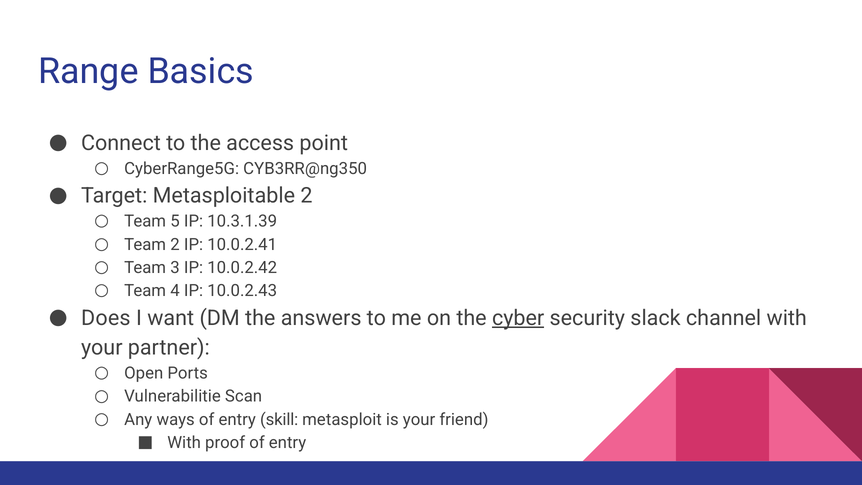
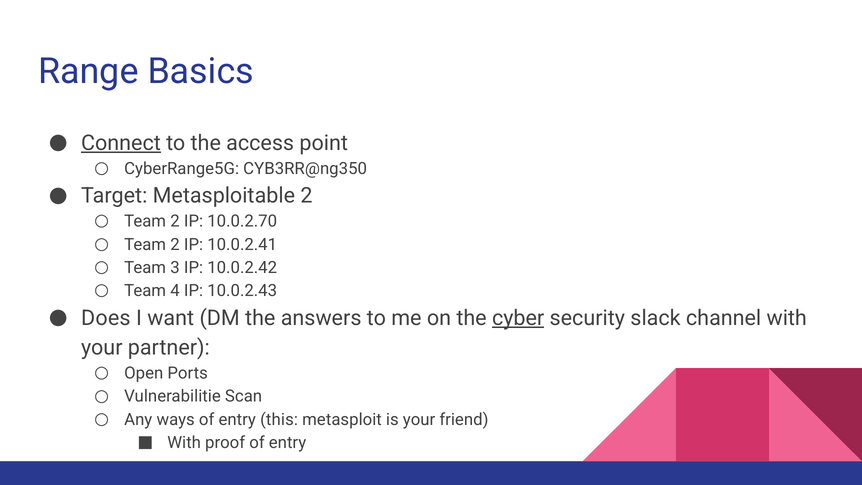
Connect underline: none -> present (121, 143)
5: 5 -> 2 (175, 221)
10.3.1.39: 10.3.1.39 -> 10.0.2.70 (242, 221)
skill: skill -> this (279, 419)
